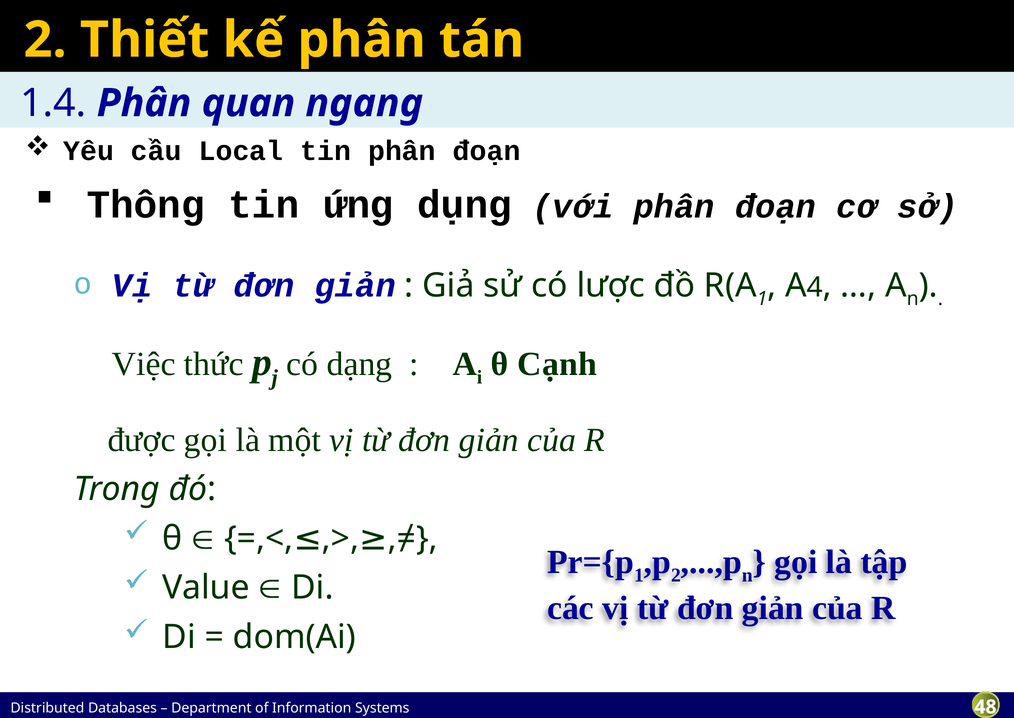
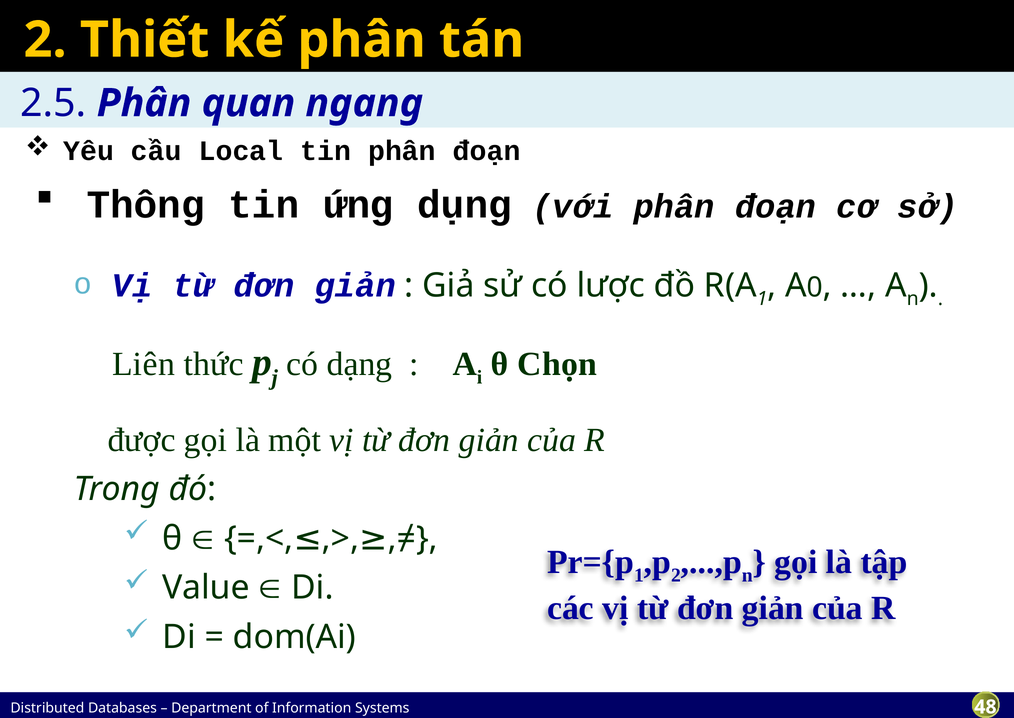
1.4: 1.4 -> 2.5 (53, 103)
4: 4 -> 0 (815, 288)
Việc: Việc -> Liên (143, 364)
Cạnh: Cạnh -> Chọn (557, 364)
